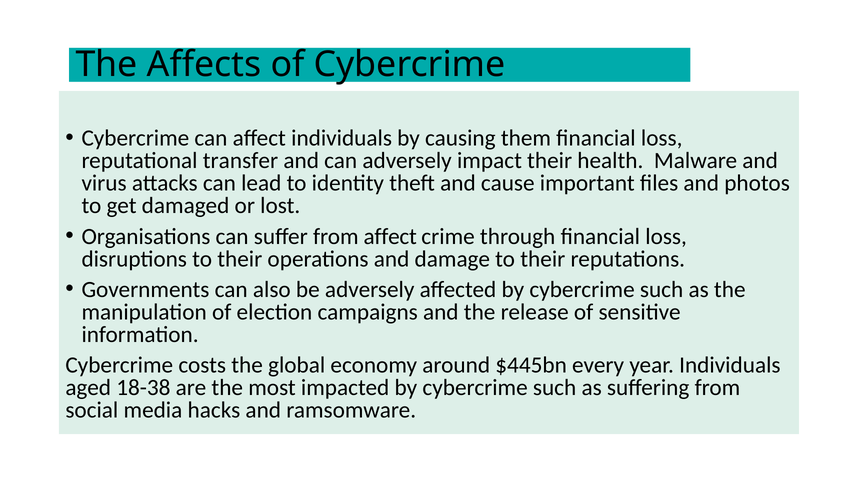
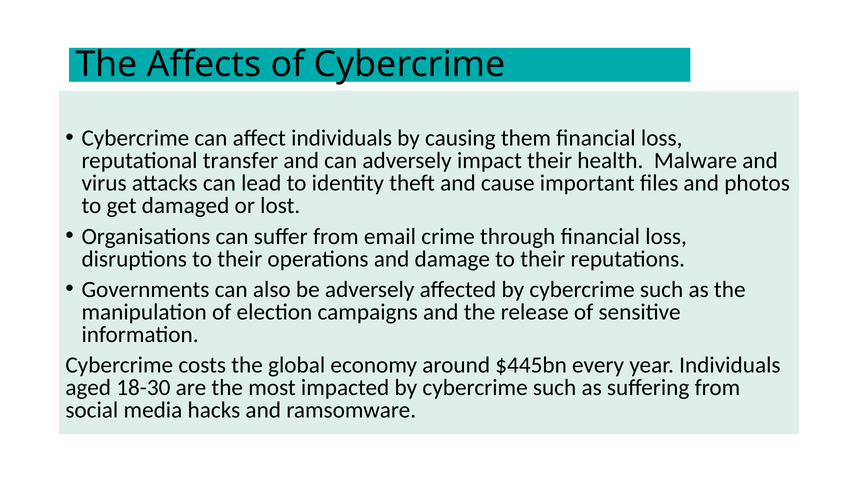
from affect: affect -> email (390, 237)
18-38: 18-38 -> 18-30 (143, 388)
